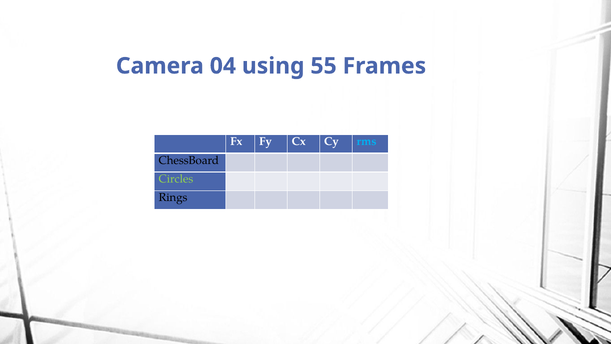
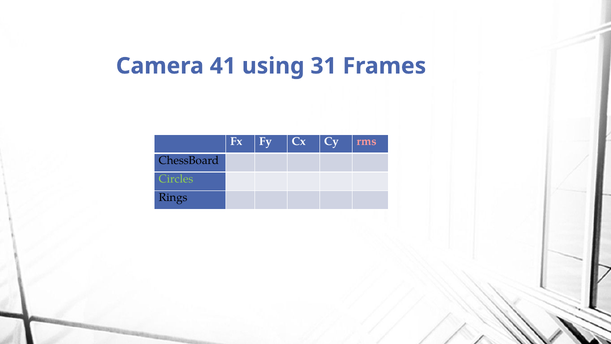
04: 04 -> 41 (223, 66)
55: 55 -> 31 (324, 66)
rms colour: light blue -> pink (367, 141)
